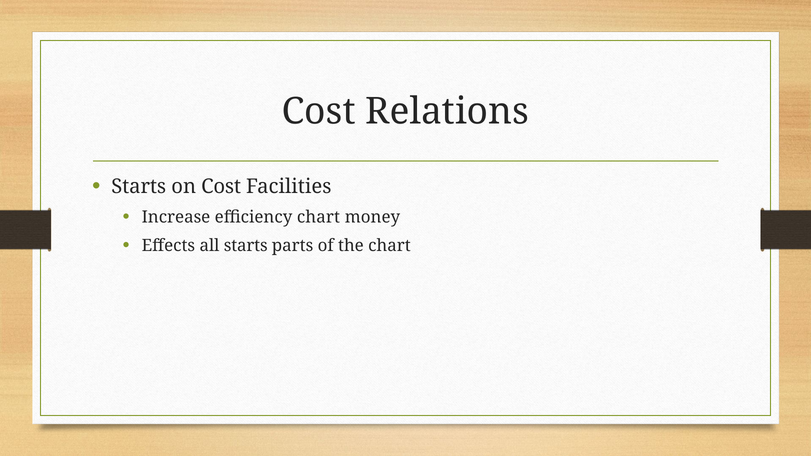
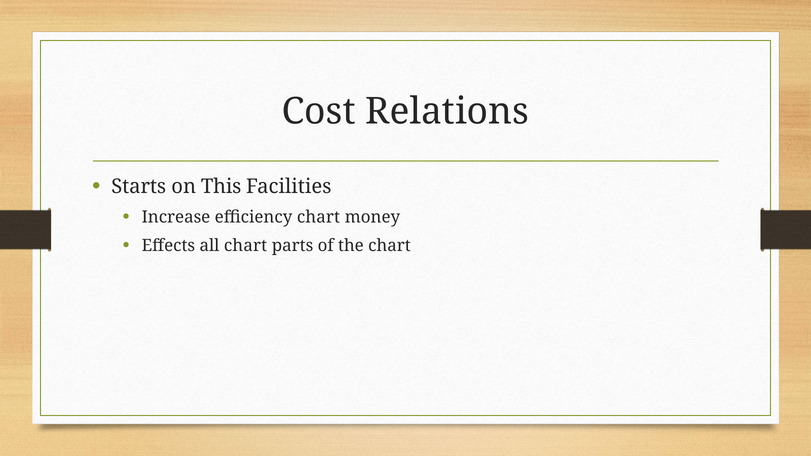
on Cost: Cost -> This (221, 187)
all starts: starts -> chart (246, 246)
